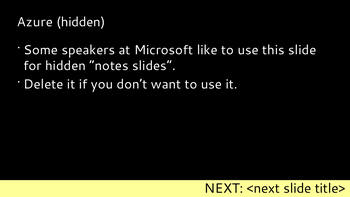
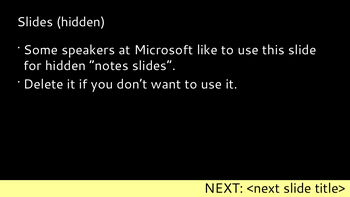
Azure: Azure -> Slides (35, 22)
